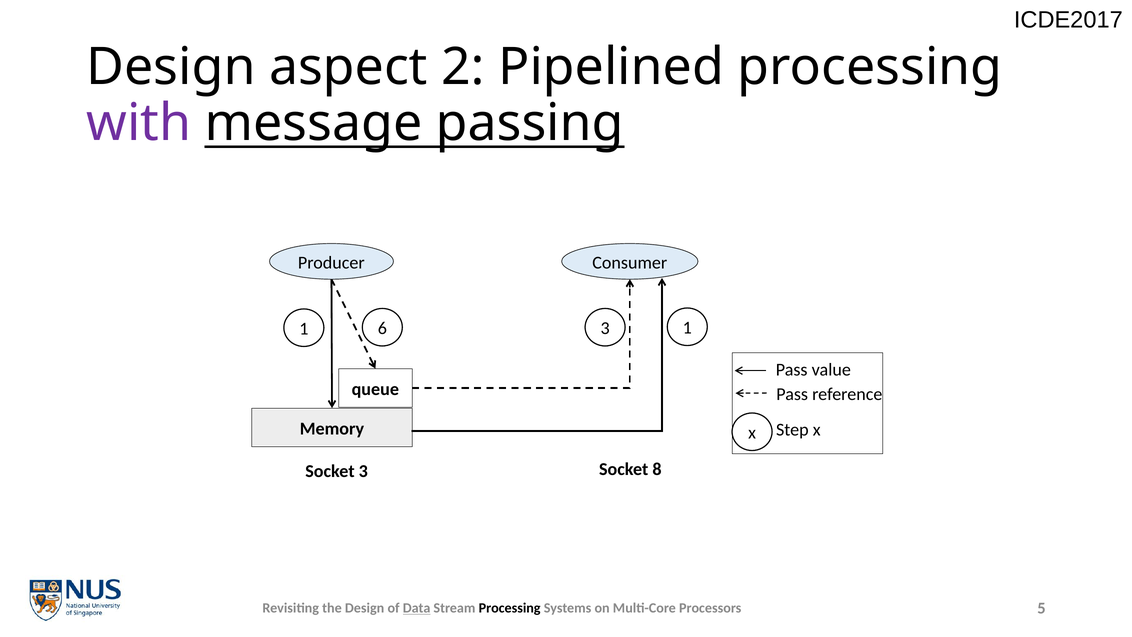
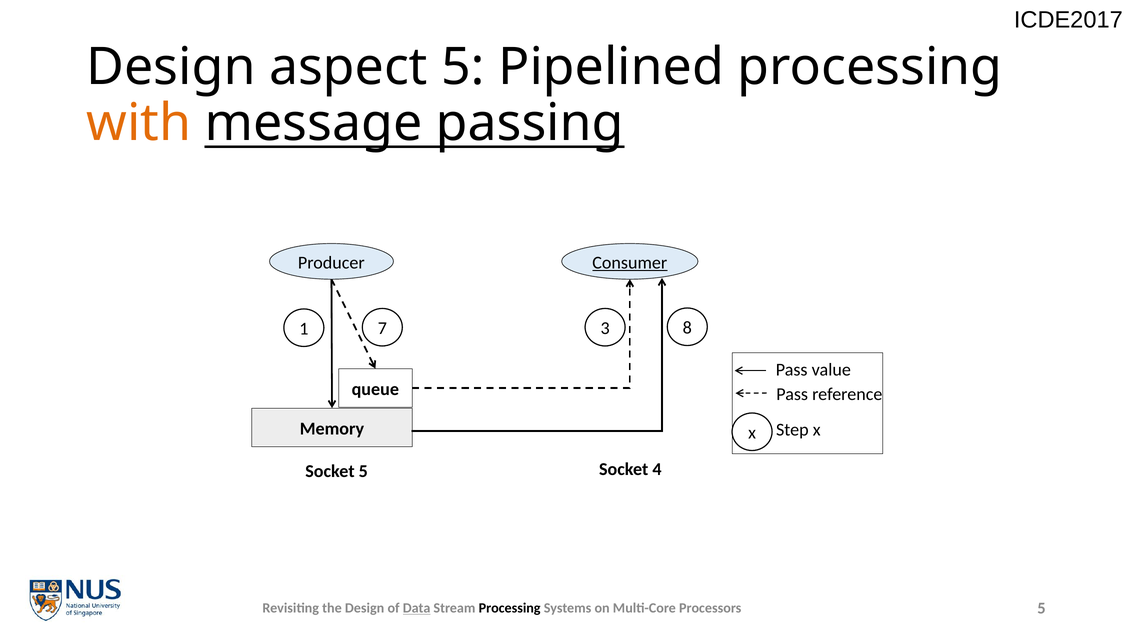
aspect 2: 2 -> 5 (463, 67)
with colour: purple -> orange (139, 123)
Consumer underline: none -> present (630, 262)
6: 6 -> 7 (382, 328)
3 1: 1 -> 8 (687, 328)
Socket 3: 3 -> 5 (363, 471)
8: 8 -> 4 (657, 469)
